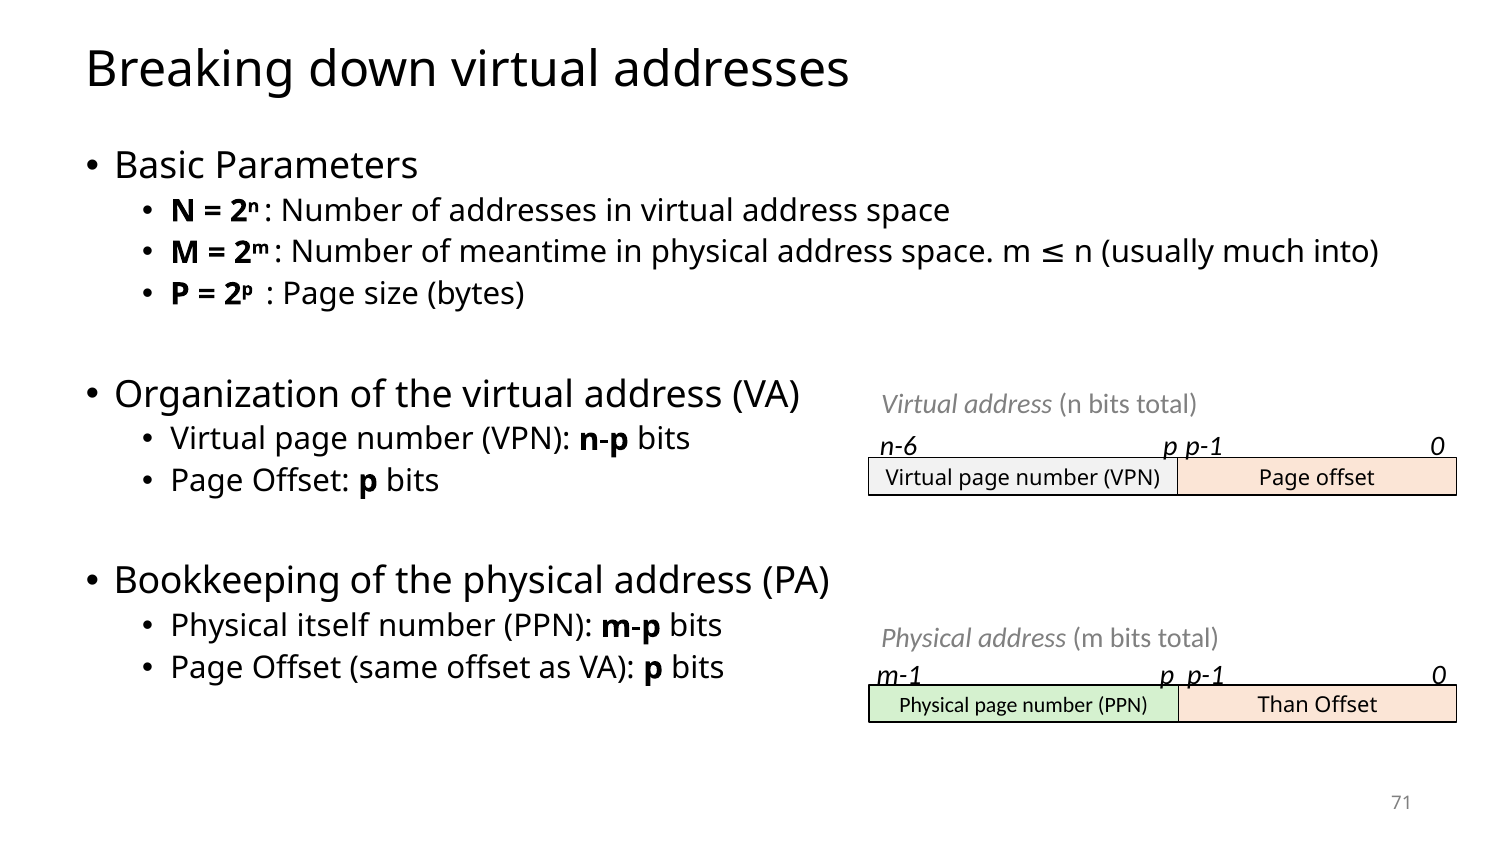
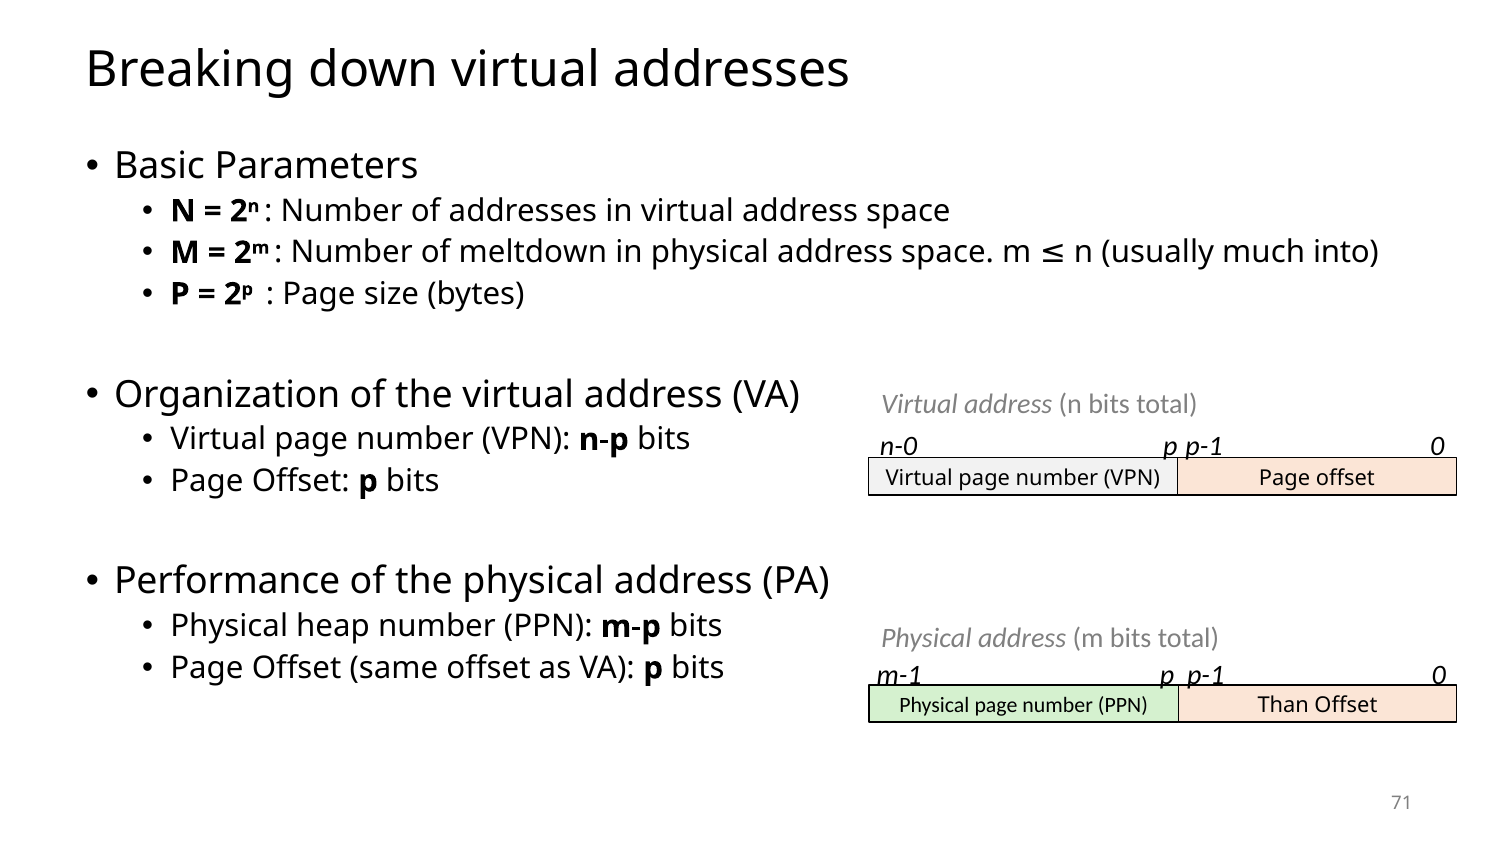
meantime: meantime -> meltdown (533, 253)
n-6: n-6 -> n-0 (899, 446)
Bookkeeping: Bookkeeping -> Performance (227, 582)
itself: itself -> heap (333, 627)
